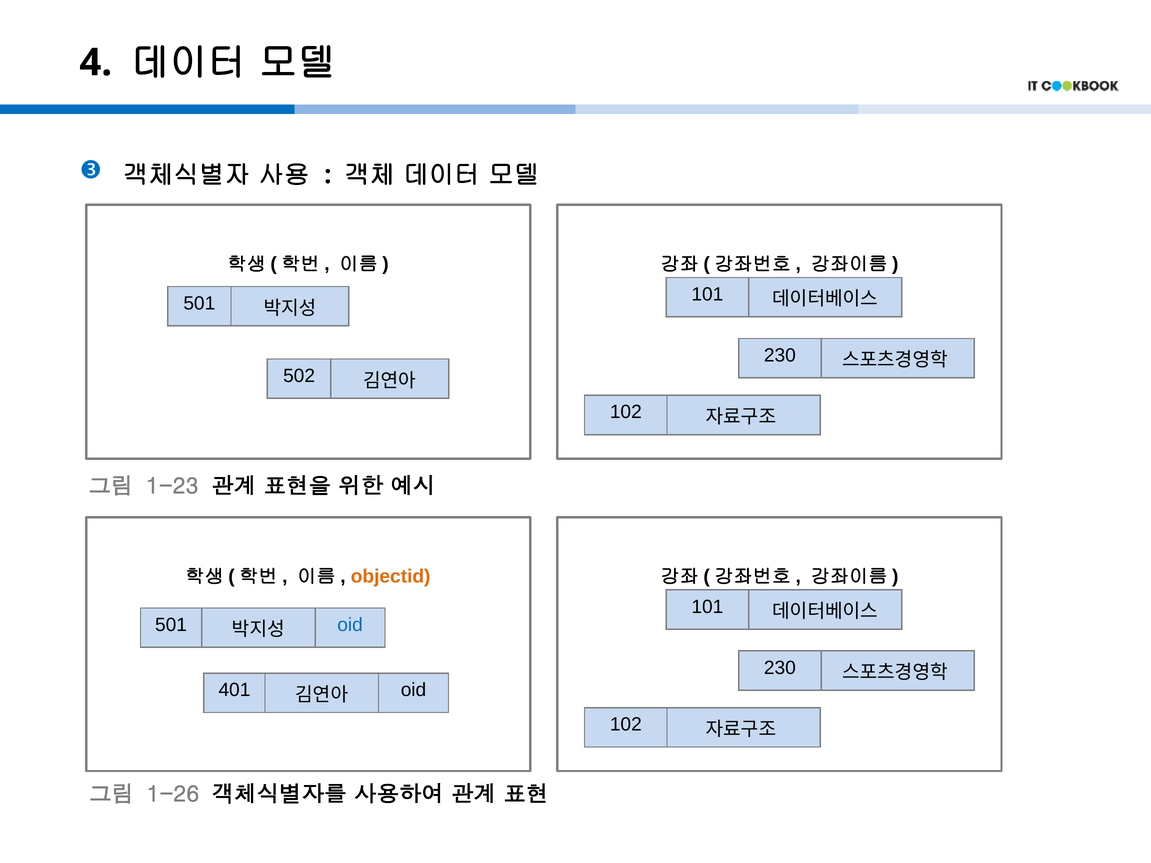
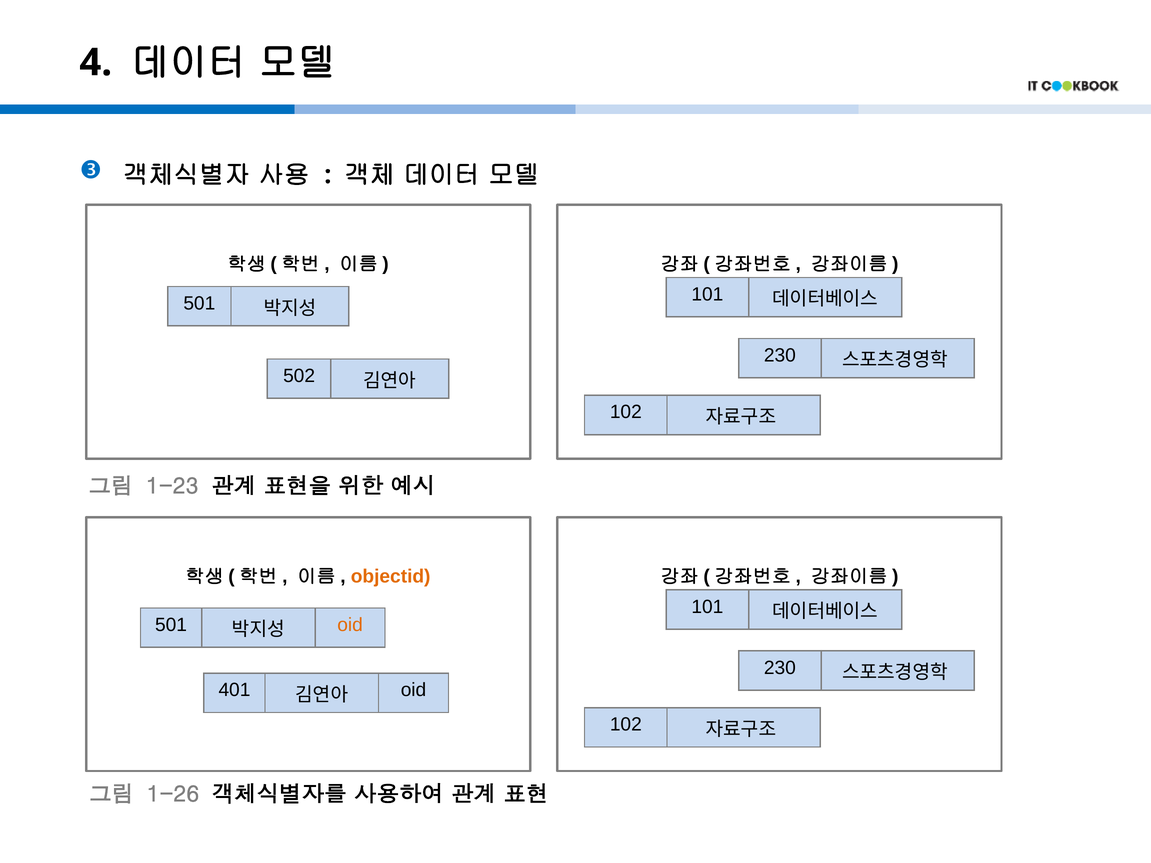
oid colour: blue -> orange (350, 625)
